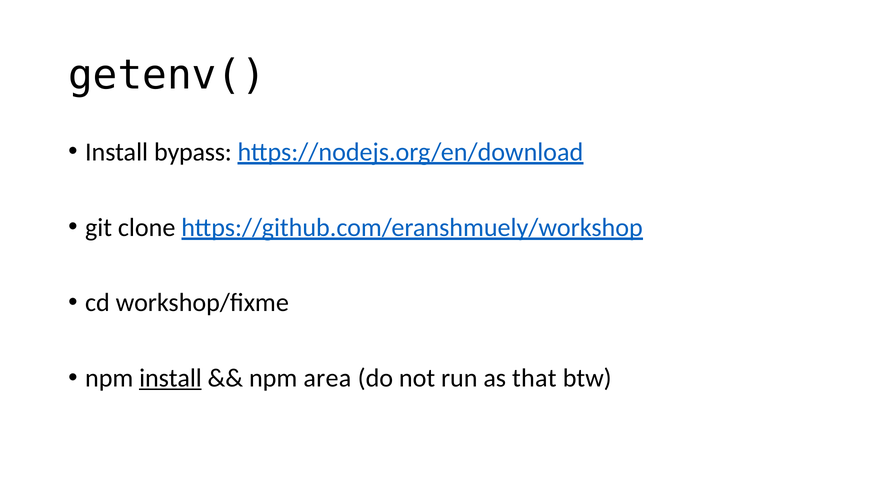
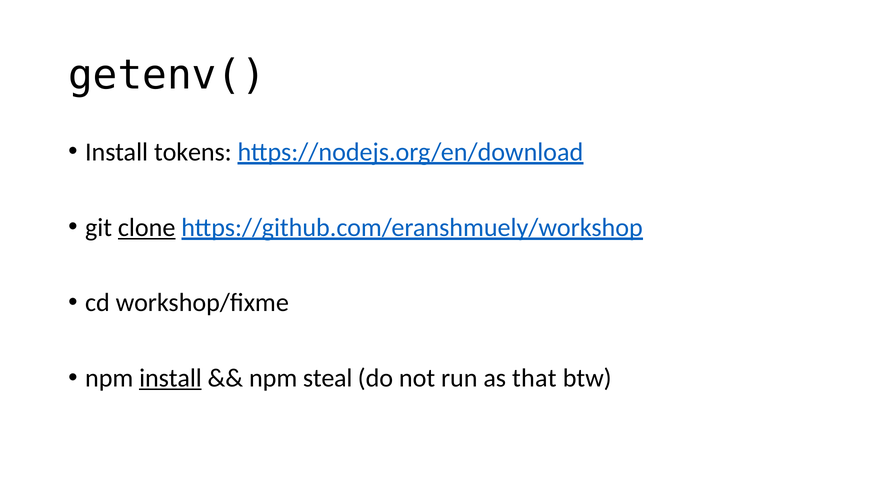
bypass: bypass -> tokens (193, 152)
clone underline: none -> present (147, 228)
area: area -> steal (328, 378)
